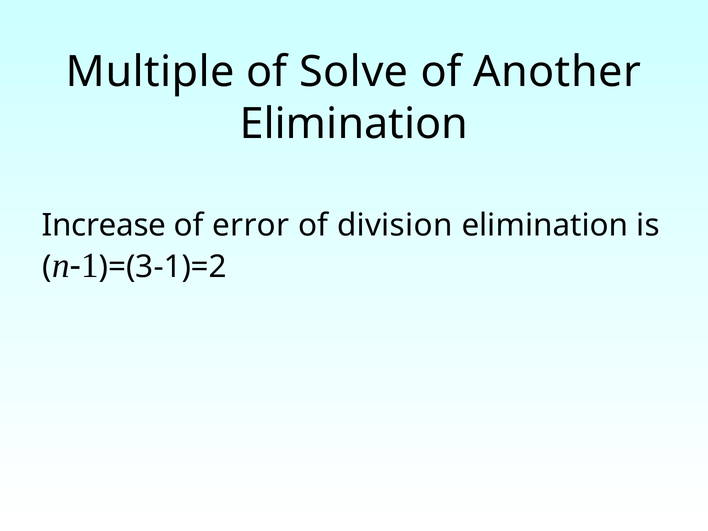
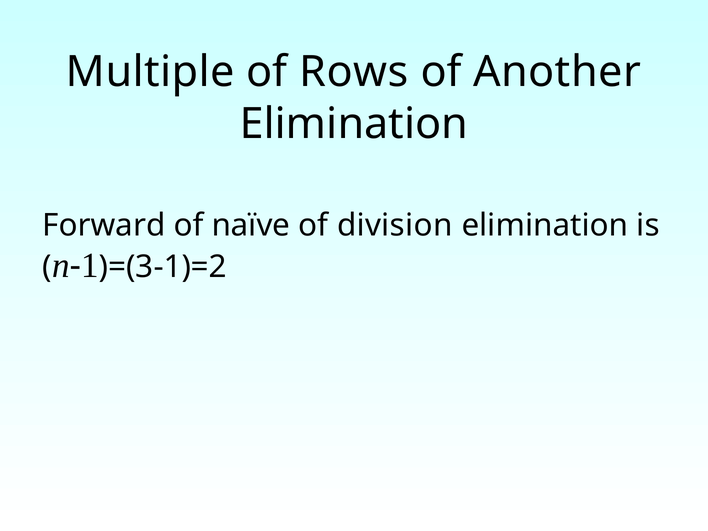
Solve: Solve -> Rows (354, 72)
Increase: Increase -> Forward (104, 225)
error: error -> naïve (251, 225)
